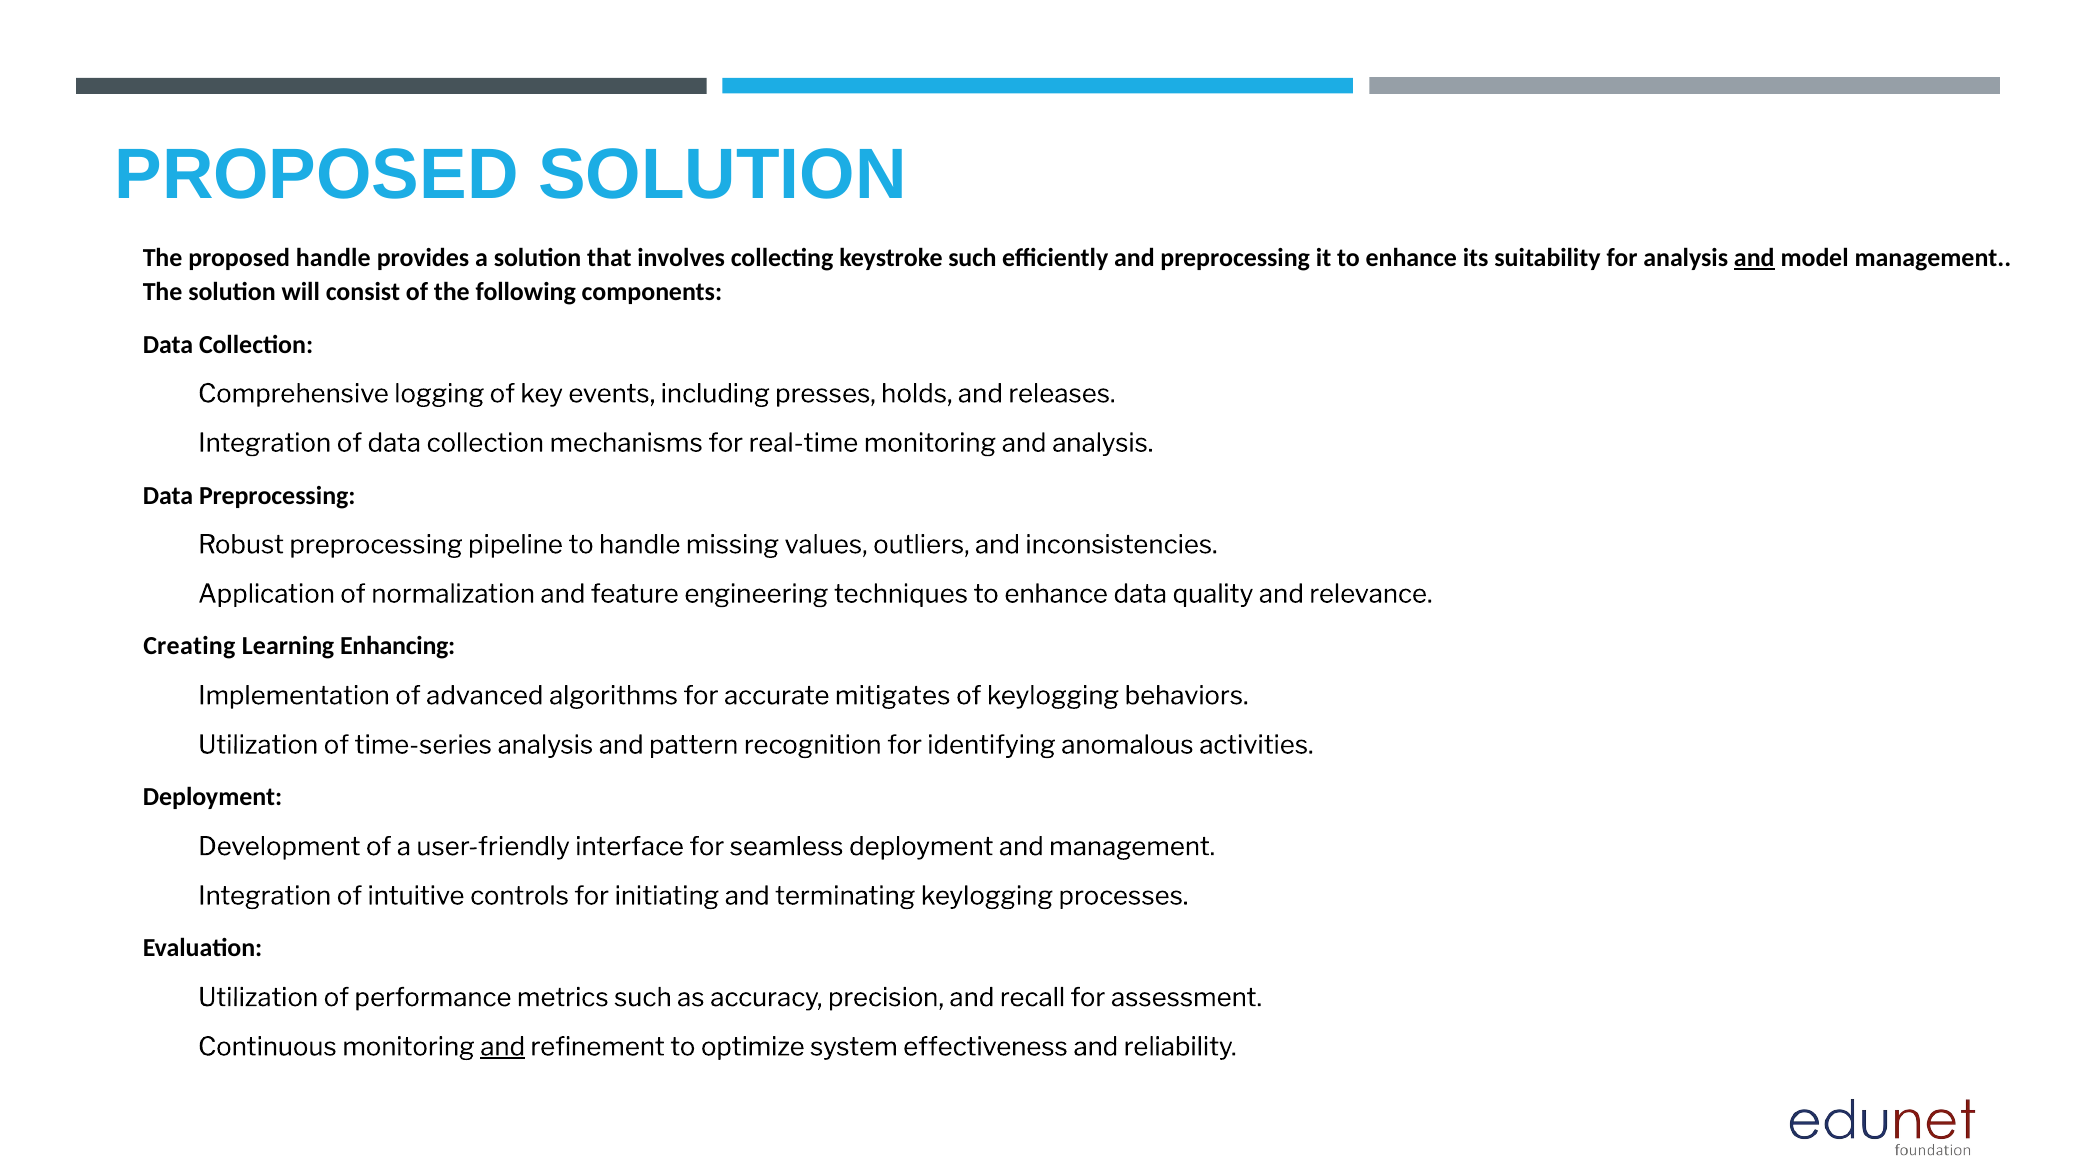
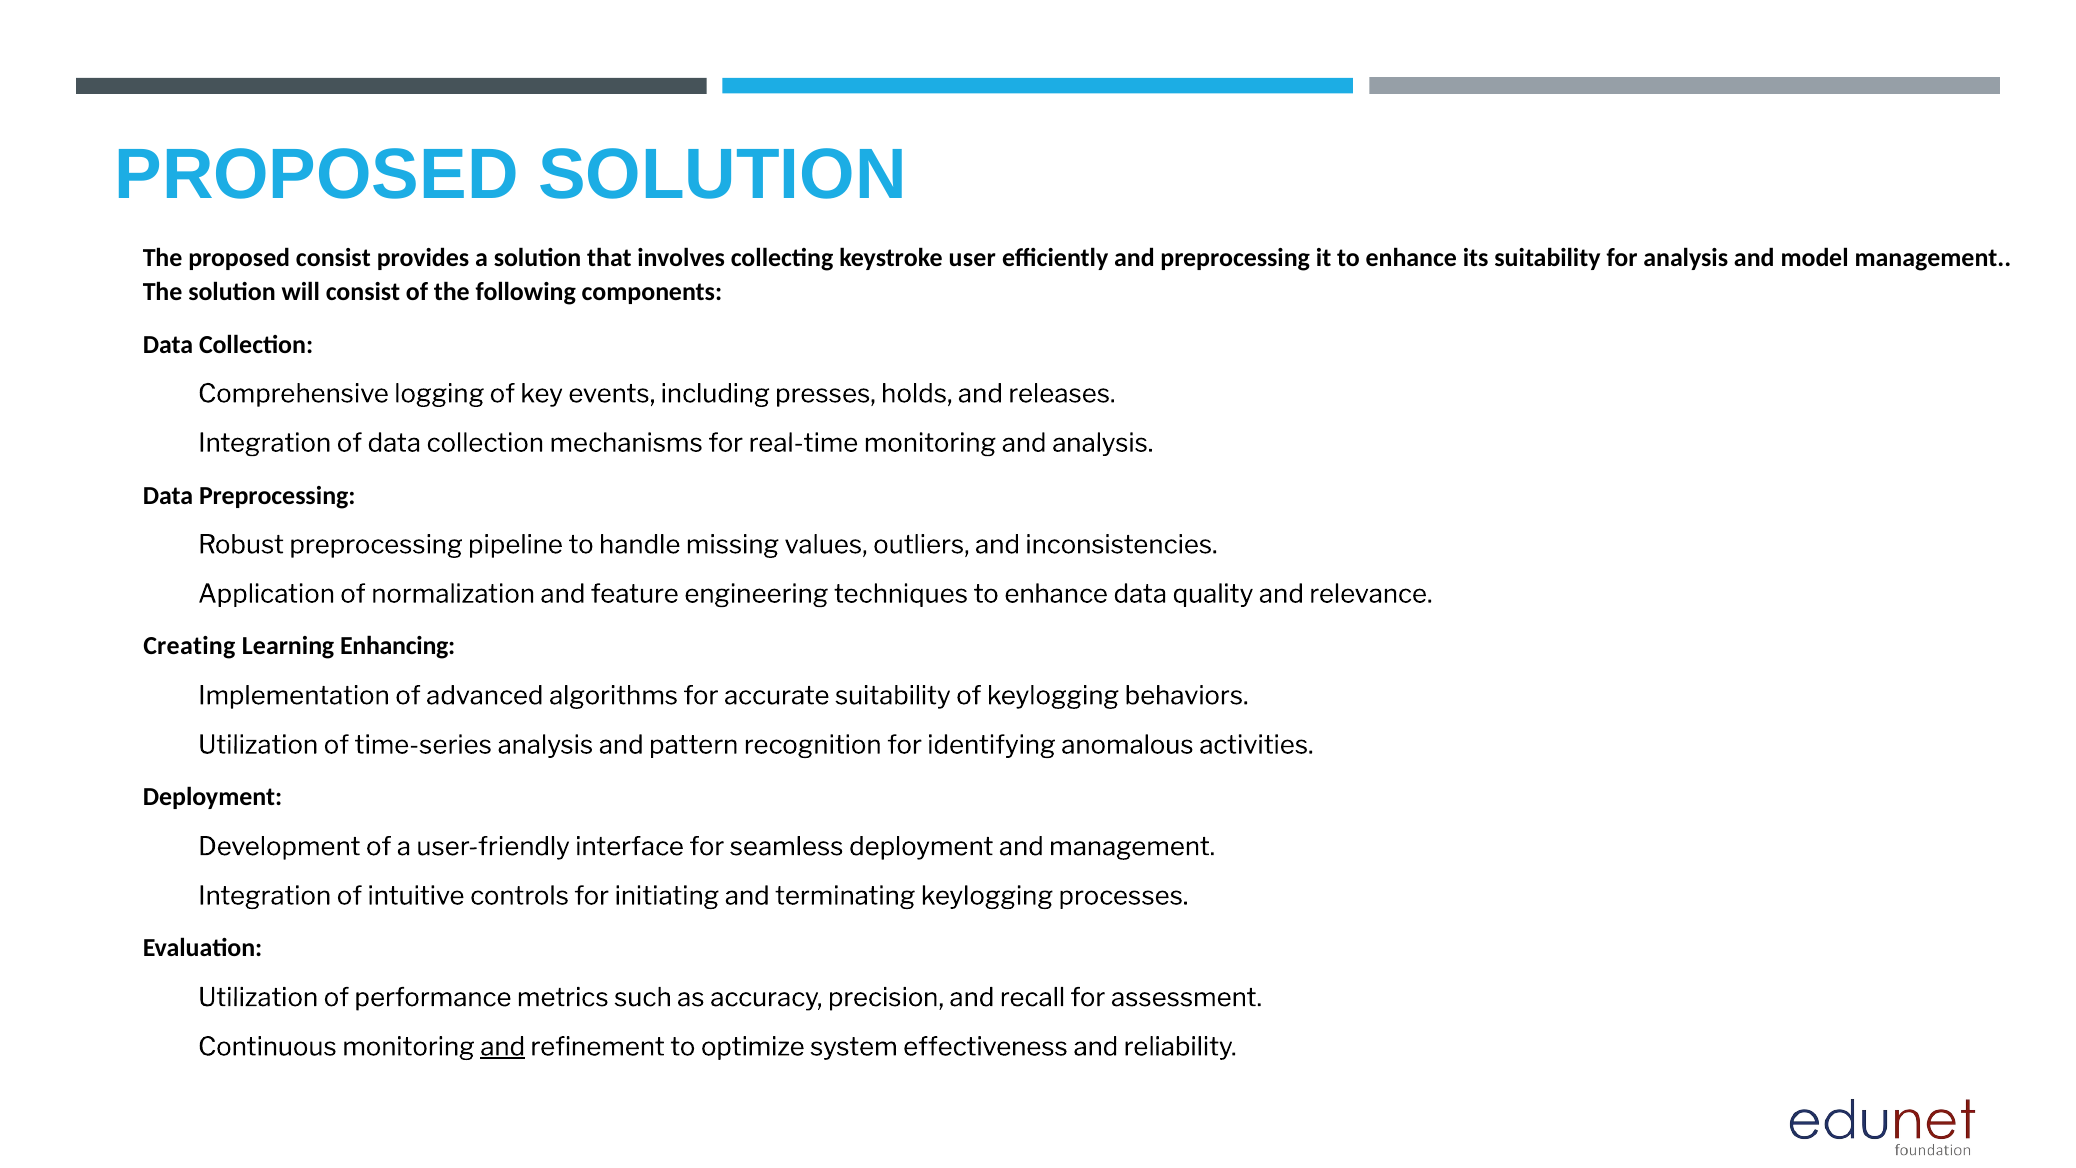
proposed handle: handle -> consist (333, 258)
keystroke such: such -> user (972, 258)
and underline: present -> none (1754, 258)
accurate mitigates: mitigates -> suitability (893, 696)
